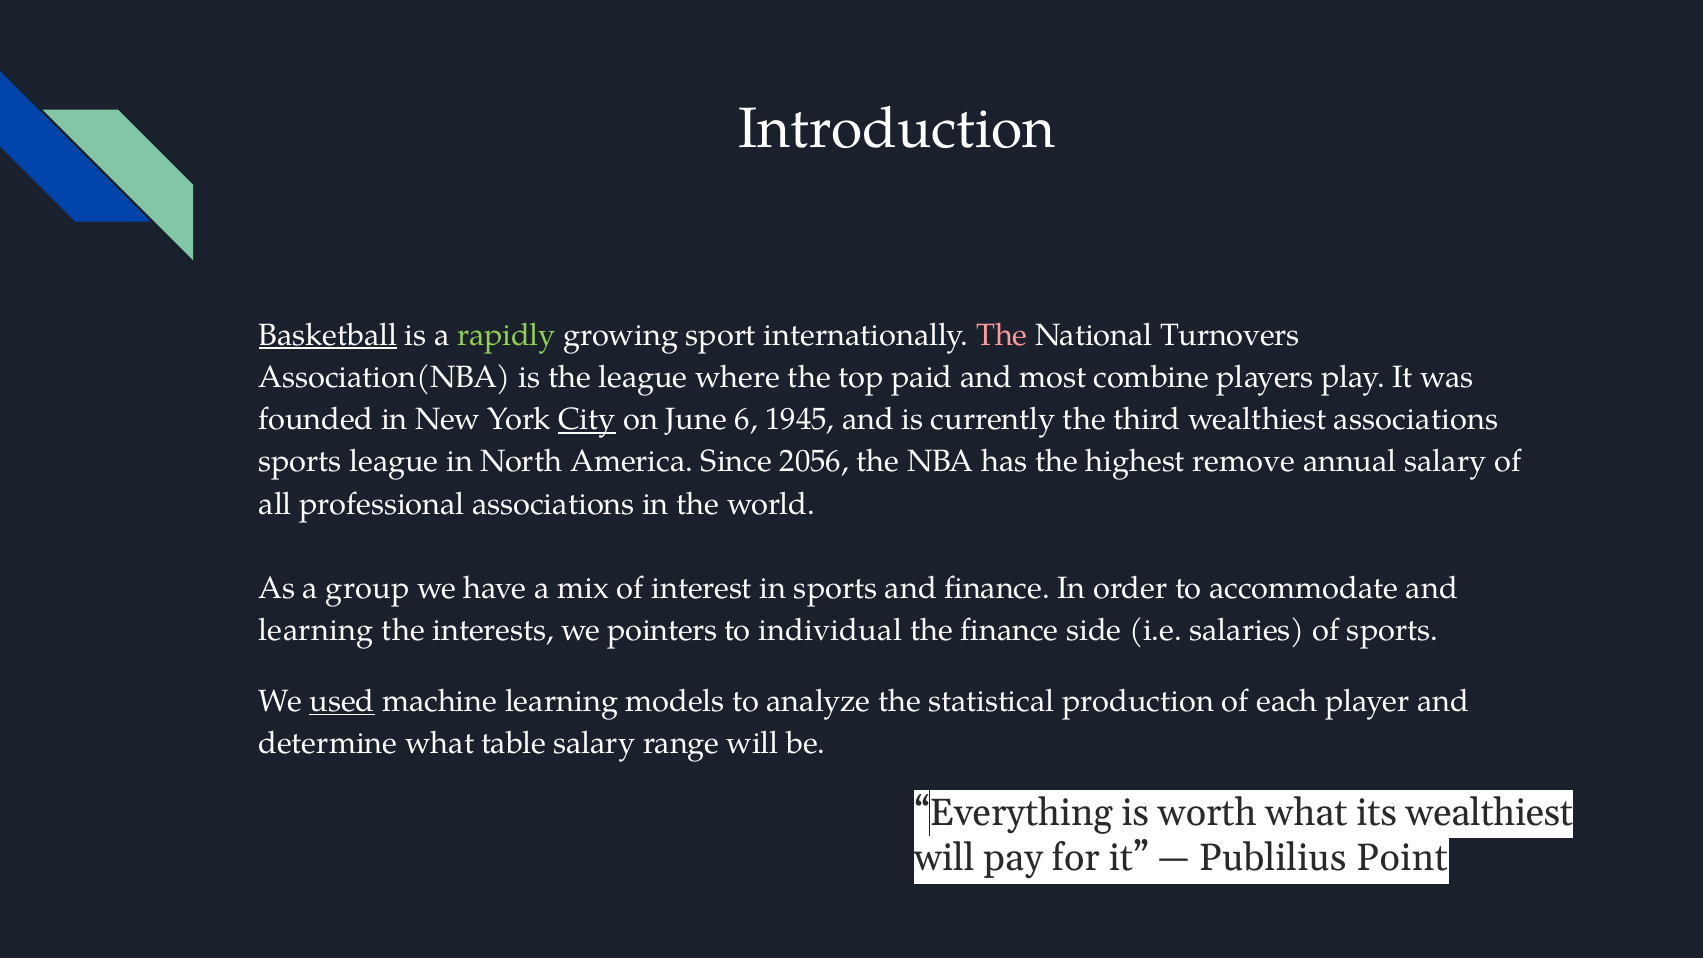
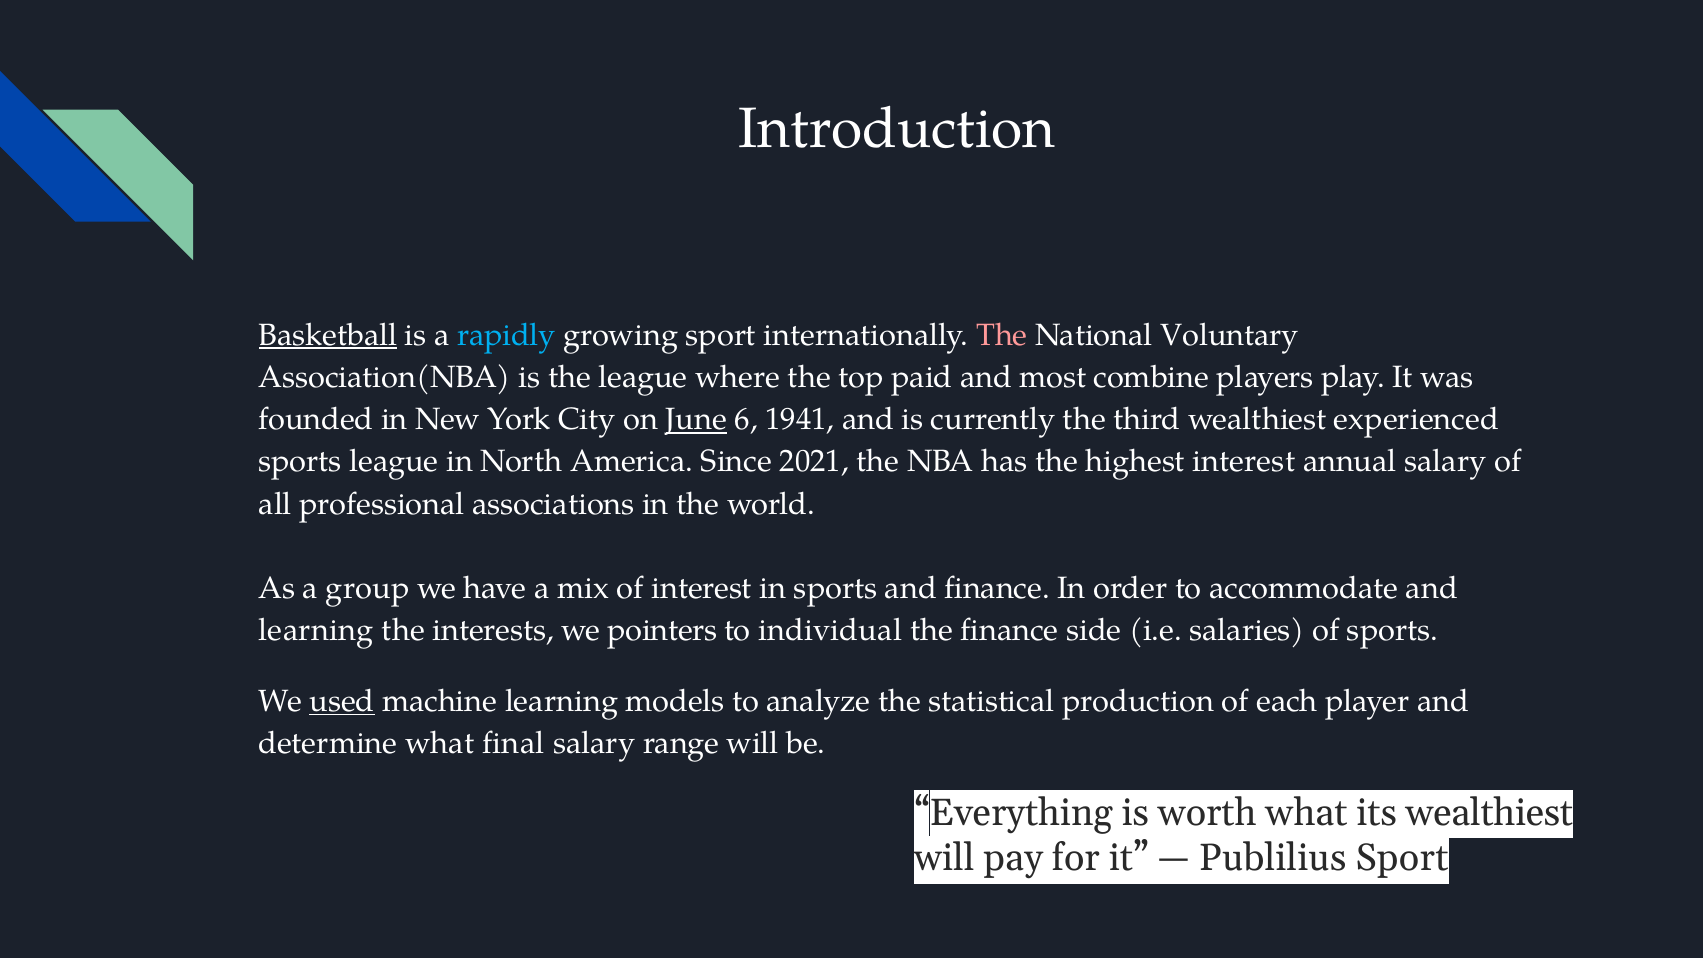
rapidly colour: light green -> light blue (507, 335)
Turnovers: Turnovers -> Voluntary (1230, 335)
City underline: present -> none (587, 419)
June underline: none -> present (696, 419)
1945: 1945 -> 1941 (800, 419)
wealthiest associations: associations -> experienced (1416, 419)
2056: 2056 -> 2021 (814, 462)
highest remove: remove -> interest (1244, 462)
table: table -> final (513, 743)
Publilius Point: Point -> Sport (1402, 858)
